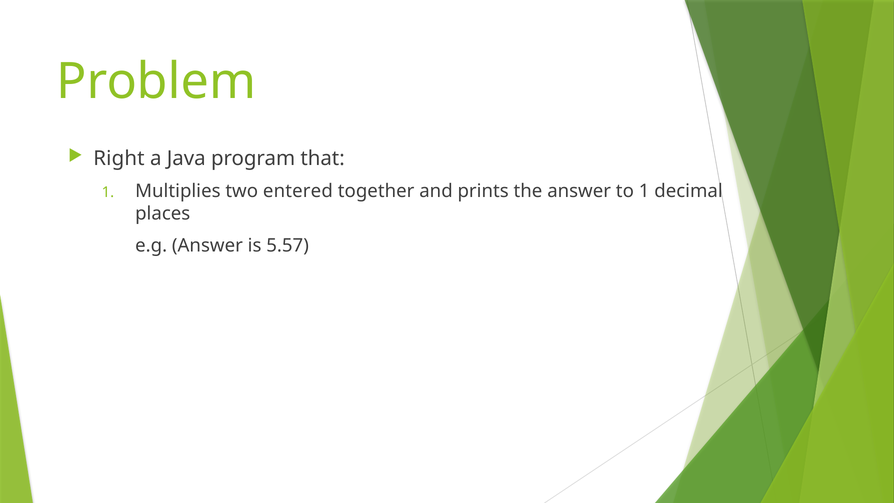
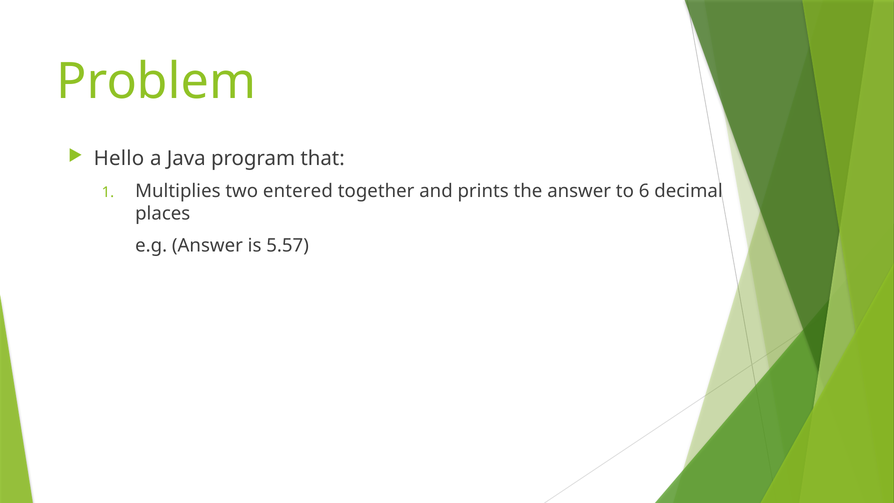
Right: Right -> Hello (119, 159)
to 1: 1 -> 6 (644, 191)
